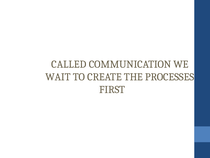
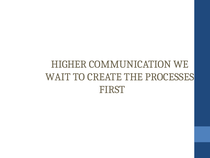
CALLED: CALLED -> HIGHER (69, 64)
